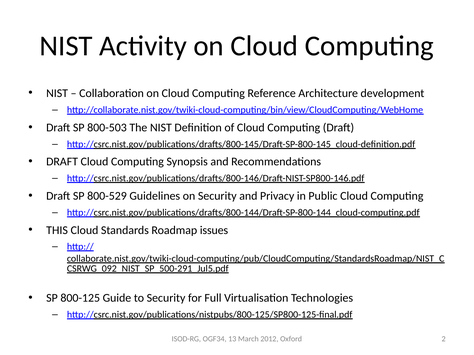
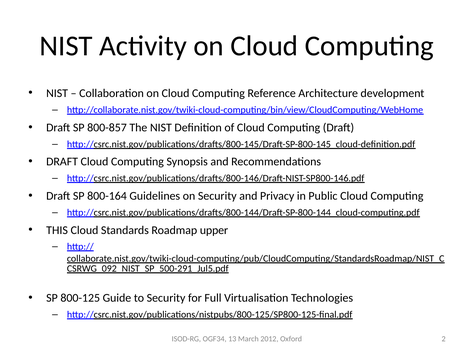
800-503: 800-503 -> 800-857 (107, 128)
800-529: 800-529 -> 800-164 (107, 196)
issues: issues -> upper (214, 230)
